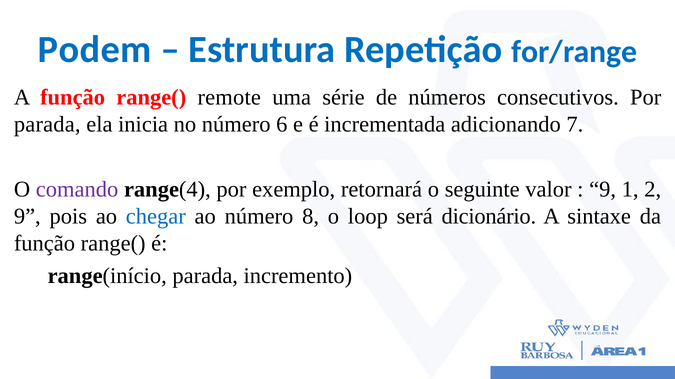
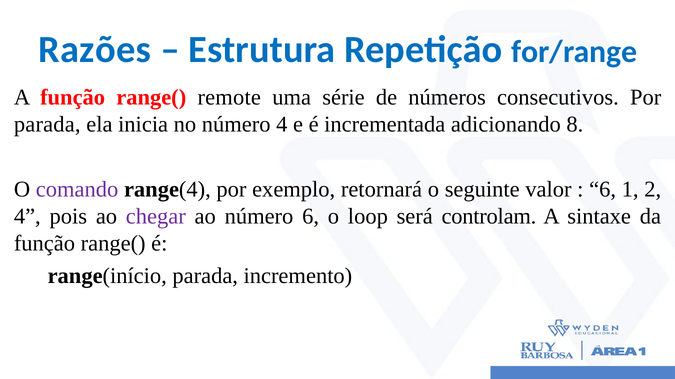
Podem: Podem -> Razões (95, 50)
número 6: 6 -> 4 (282, 125)
7: 7 -> 8 (575, 125)
9: 9 -> 6 (603, 190)
9: 9 -> 4 (27, 217)
chegar colour: blue -> purple (156, 217)
número 8: 8 -> 6 (311, 217)
dicionário: dicionário -> controlam (489, 217)
